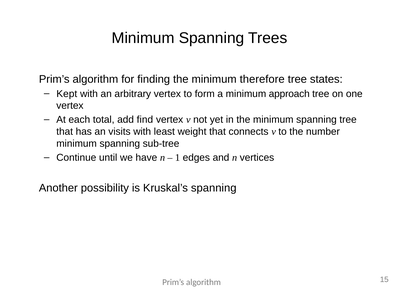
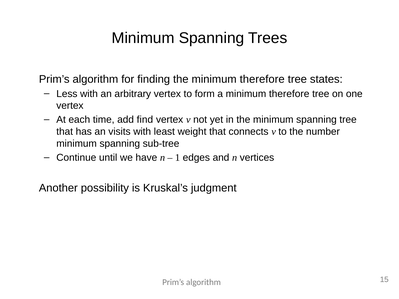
Kept: Kept -> Less (67, 94)
a minimum approach: approach -> therefore (289, 94)
total: total -> time (104, 120)
Kruskal’s spanning: spanning -> judgment (214, 188)
